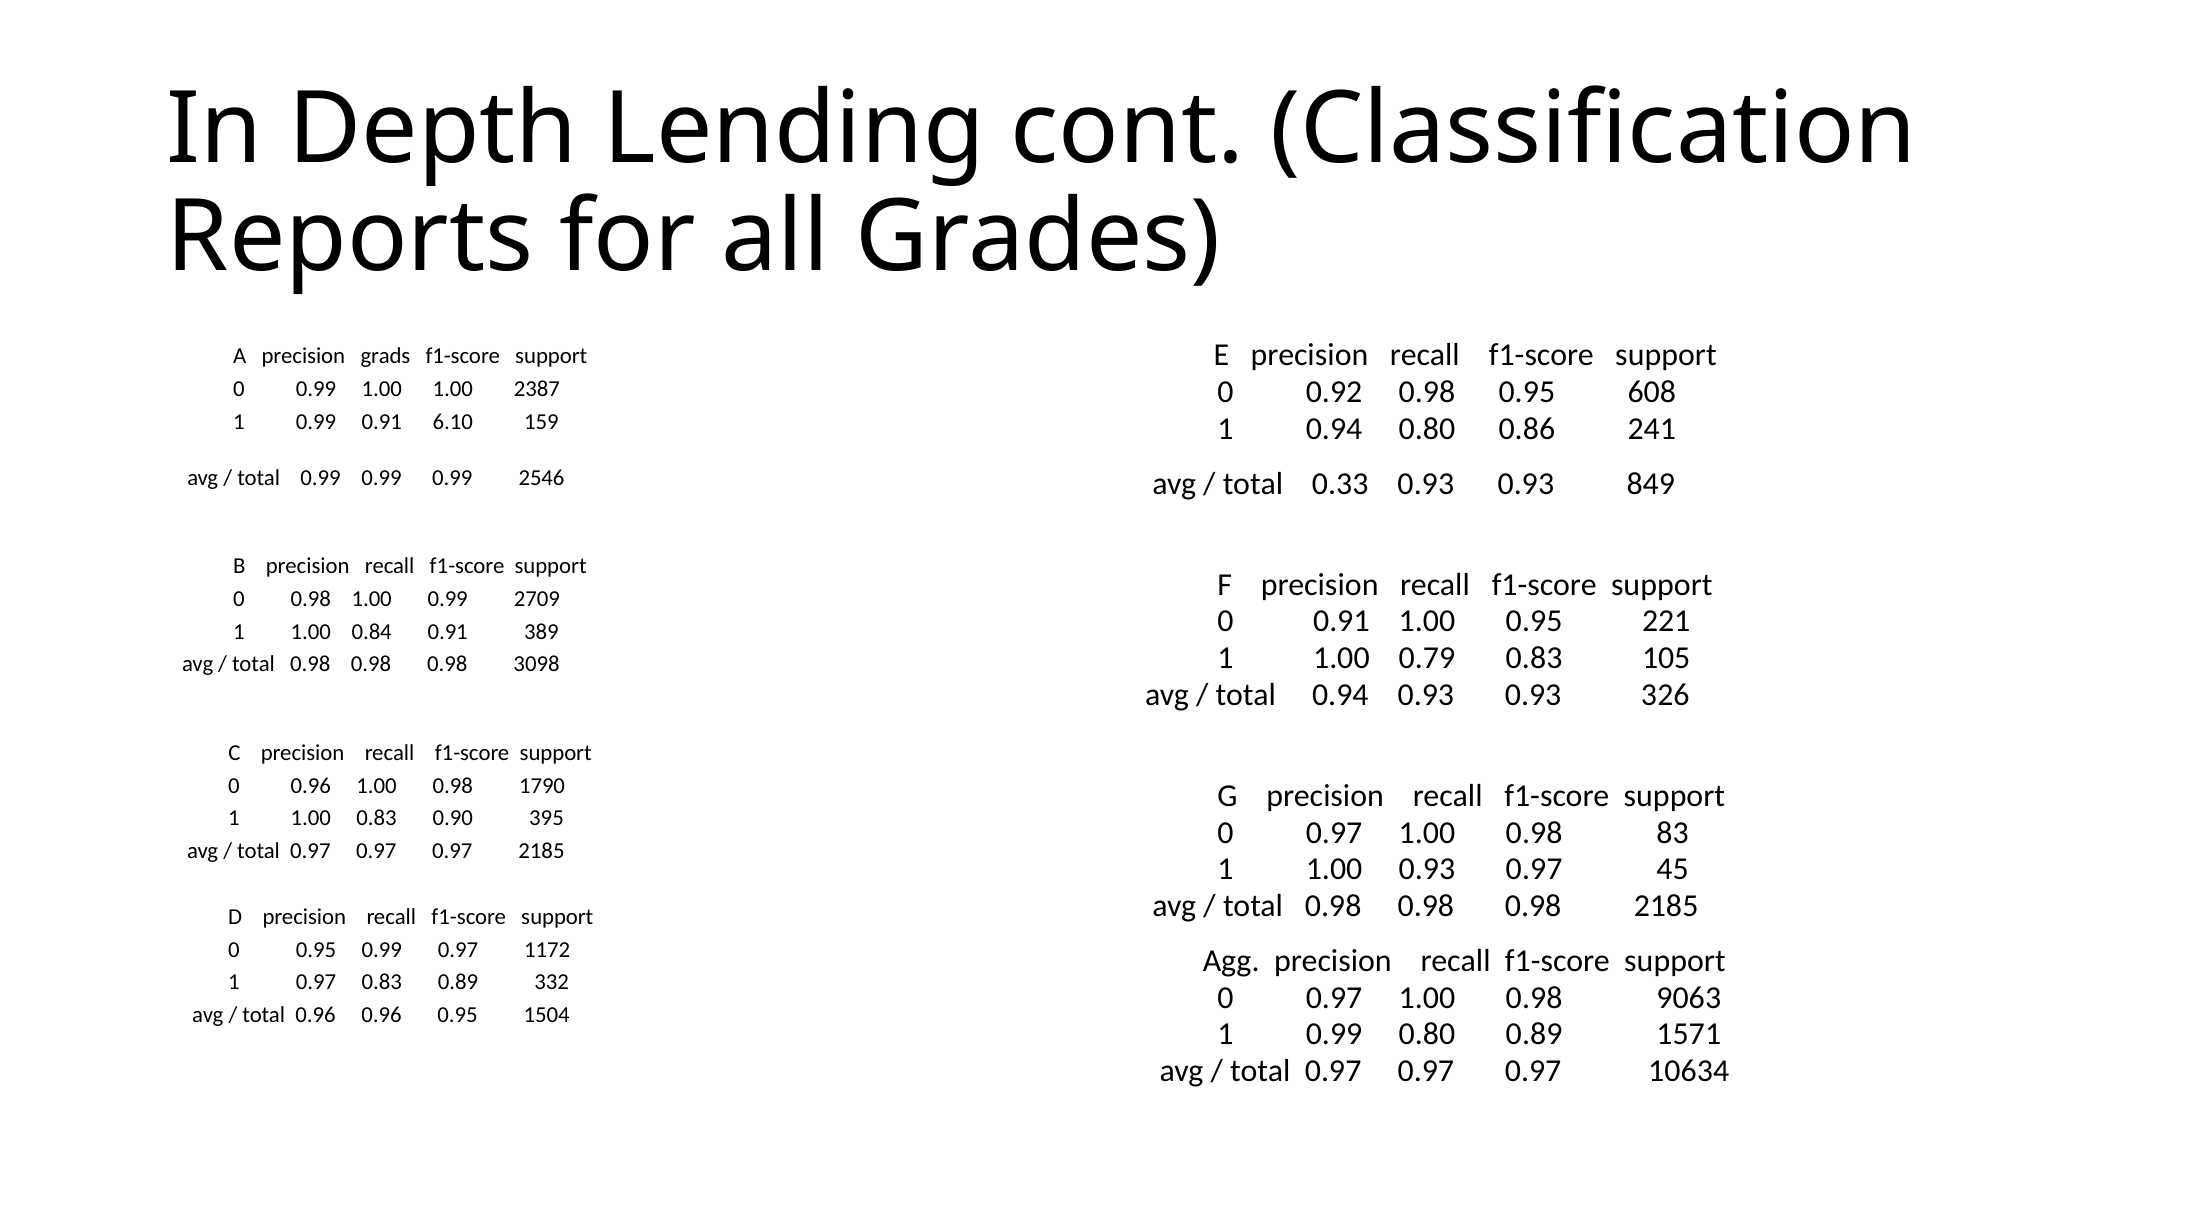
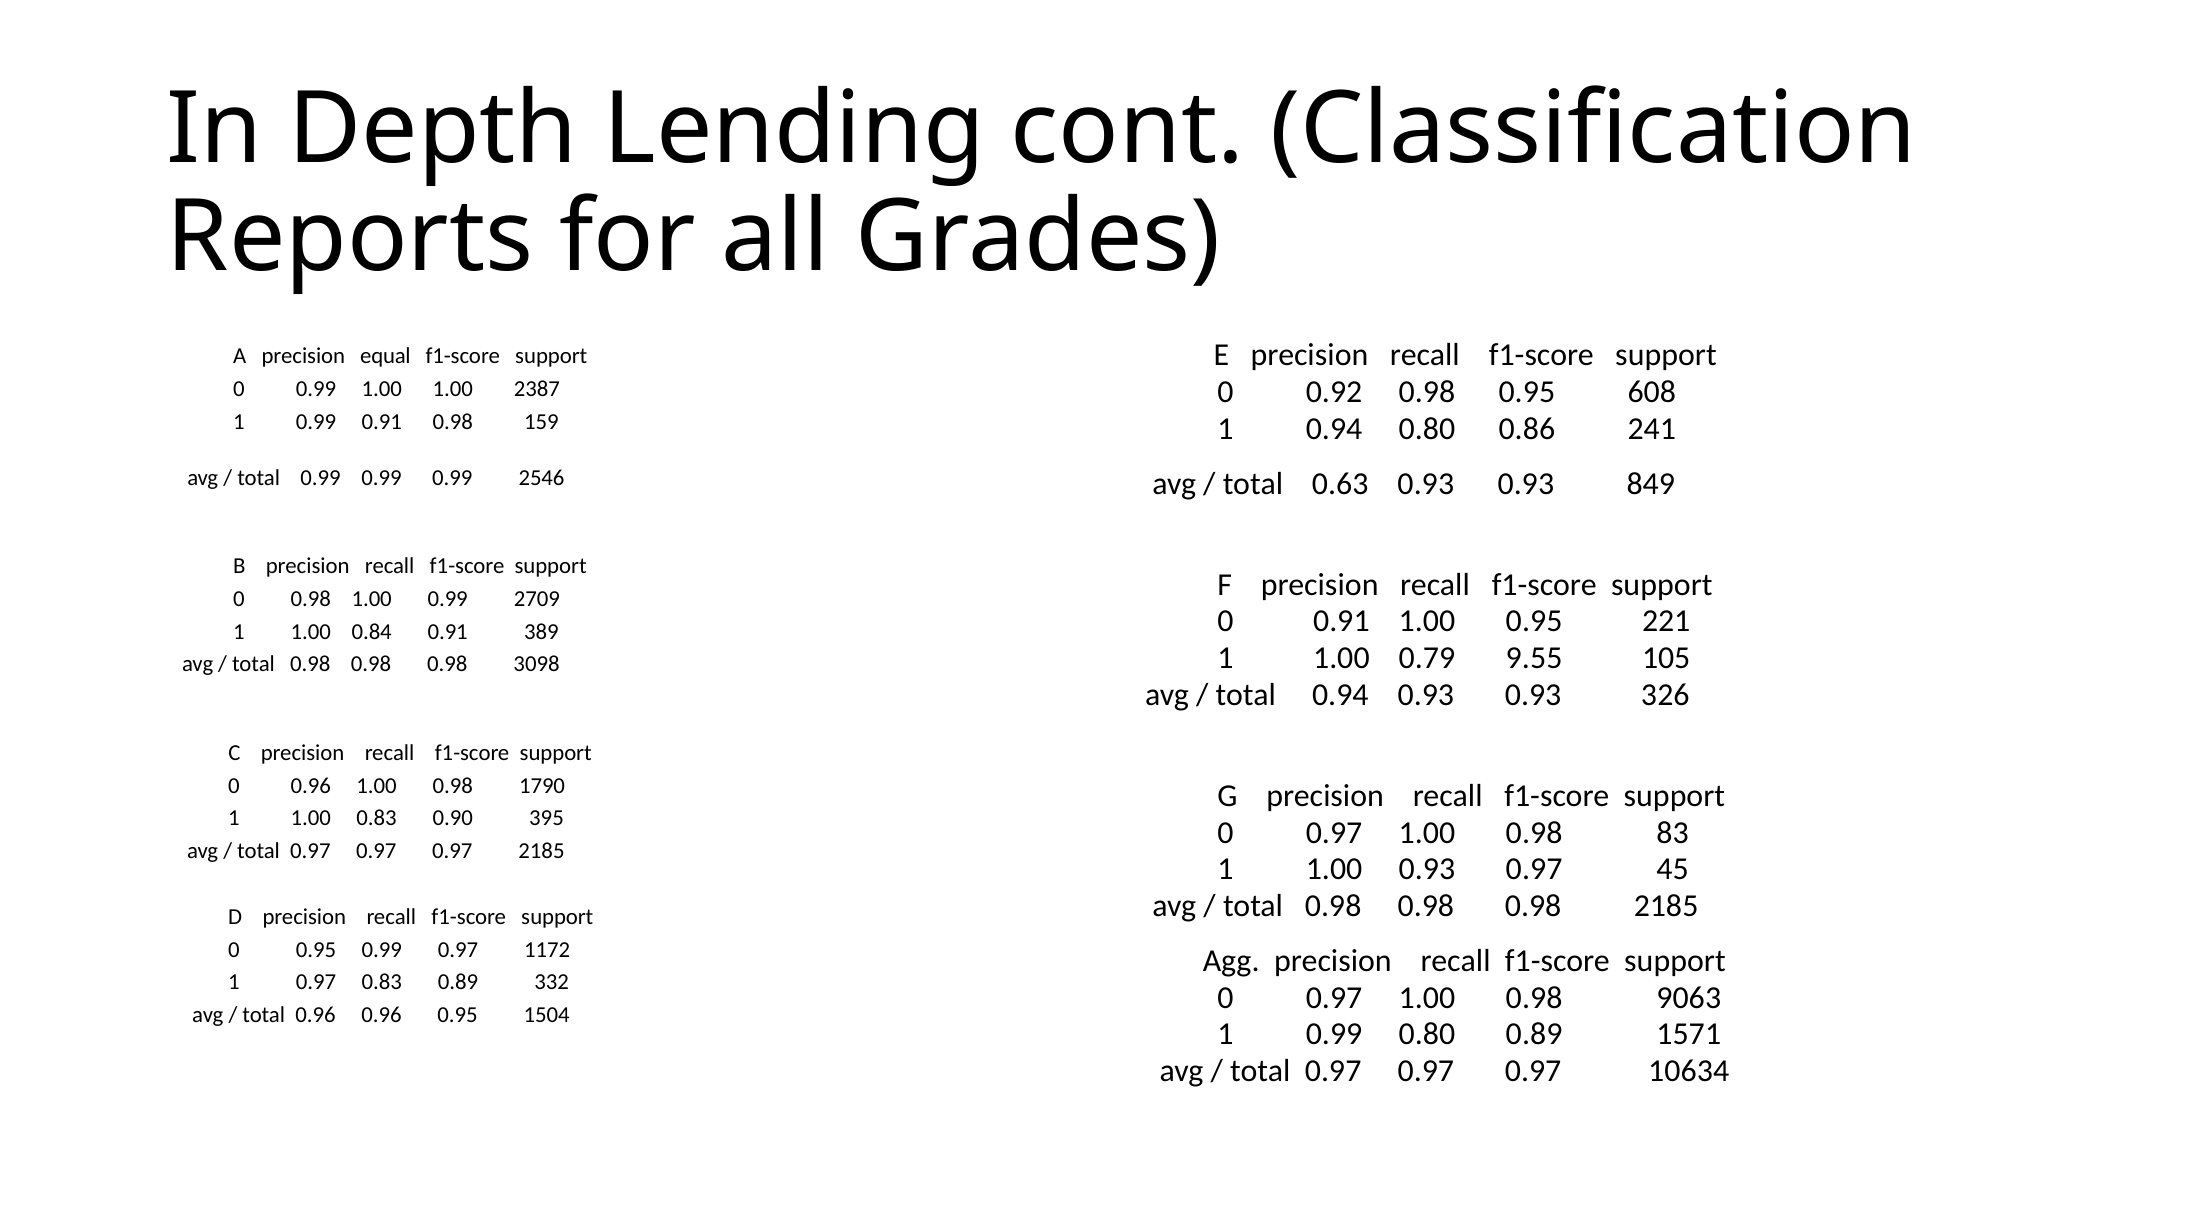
grads: grads -> equal (385, 356)
0.91 6.10: 6.10 -> 0.98 (453, 422)
0.33: 0.33 -> 0.63 (1340, 484)
0.79 0.83: 0.83 -> 9.55 (1534, 658)
